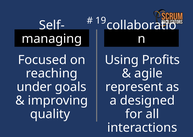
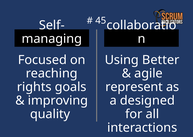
19: 19 -> 45 (101, 21)
Profits: Profits -> Better (161, 60)
under: under -> rights (34, 87)
